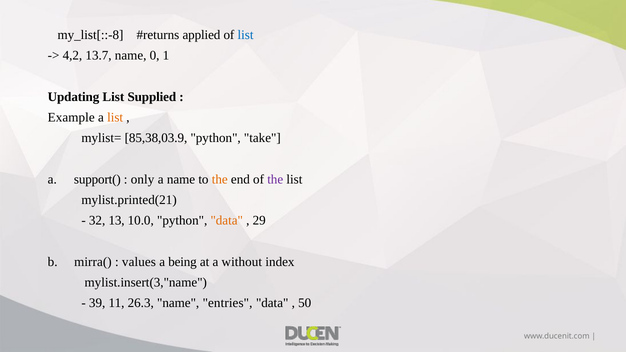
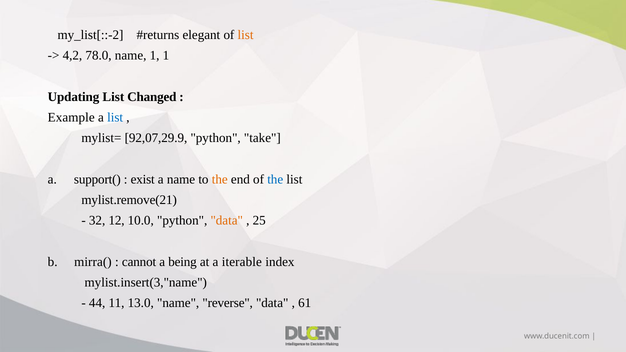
my_list[::-8: my_list[::-8 -> my_list[::-2 (90, 35)
applied: applied -> elegant (201, 35)
list colour: blue -> orange (246, 35)
13.7: 13.7 -> 78.0 (99, 56)
name 0: 0 -> 1 (155, 56)
Supplied: Supplied -> Changed (152, 97)
list colour: orange -> blue (115, 118)
85,38,03.9: 85,38,03.9 -> 92,07,29.9 (156, 138)
only: only -> exist (143, 179)
the colour: purple -> blue (275, 179)
mylist.printed(21: mylist.printed(21 -> mylist.remove(21 (129, 200)
13: 13 -> 12 (117, 221)
29: 29 -> 25 (259, 221)
values: values -> cannot (139, 262)
without: without -> iterable (242, 262)
39: 39 -> 44 (97, 303)
26.3: 26.3 -> 13.0 (141, 303)
entries: entries -> reverse (228, 303)
50: 50 -> 61 (305, 303)
